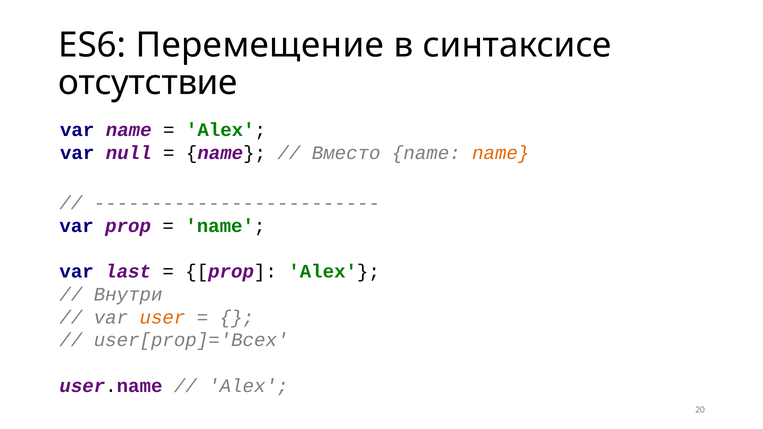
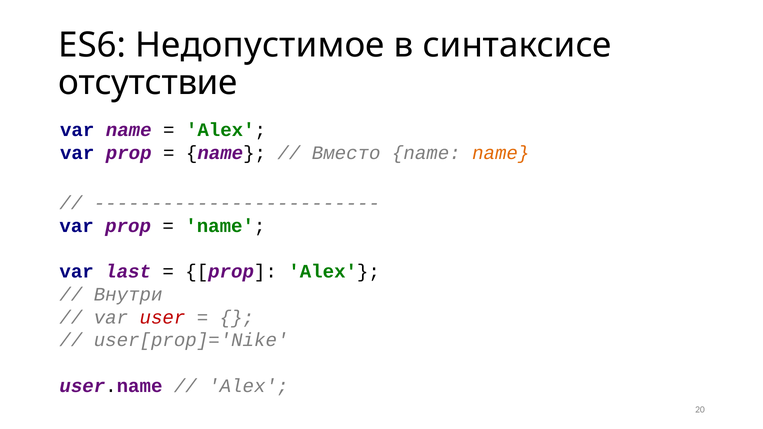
Перемещение: Перемещение -> Недопустимое (260, 45)
null: null -> prop (129, 153)
user colour: orange -> red (162, 317)
user[prop]='Всех: user[prop]='Всех -> user[prop]='Nike (191, 340)
